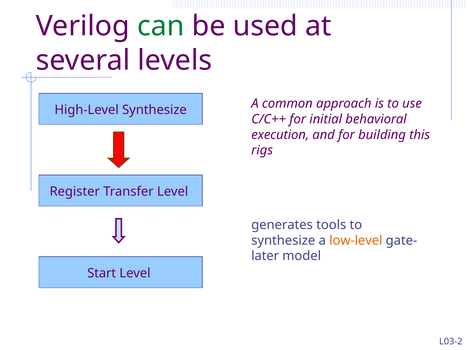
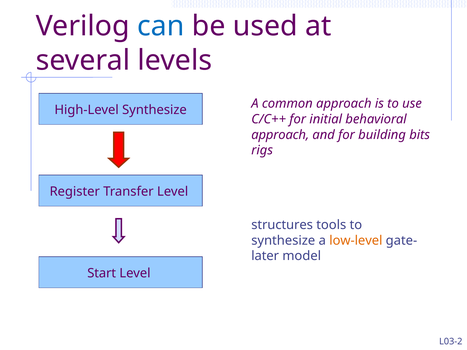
can colour: green -> blue (161, 26)
execution: execution -> approach (280, 135)
this: this -> bits (420, 135)
generates: generates -> structures (282, 225)
